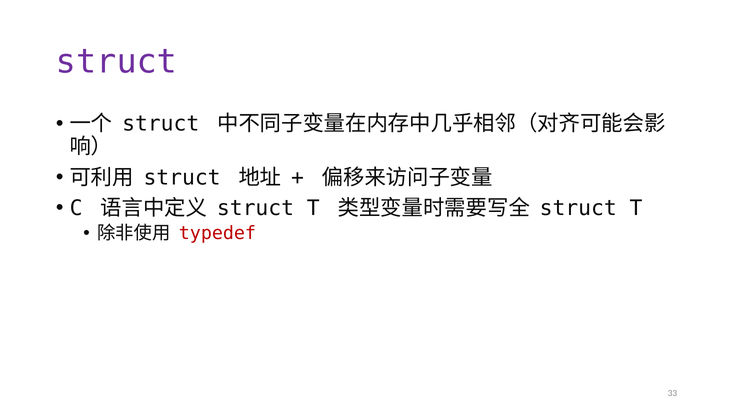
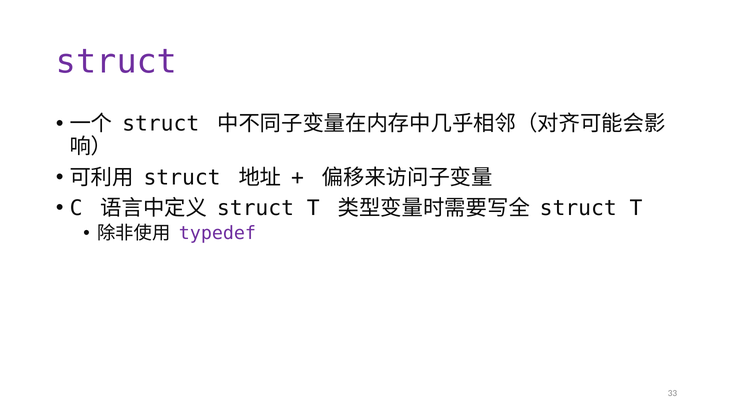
typedef colour: red -> purple (217, 234)
